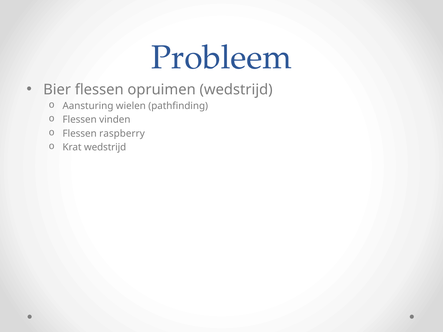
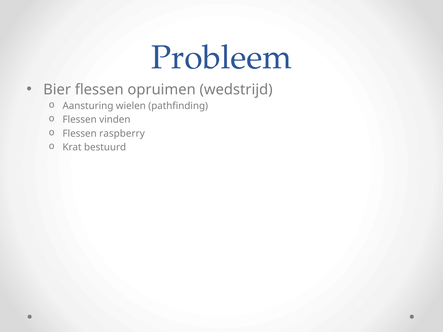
Krat wedstrijd: wedstrijd -> bestuurd (105, 147)
